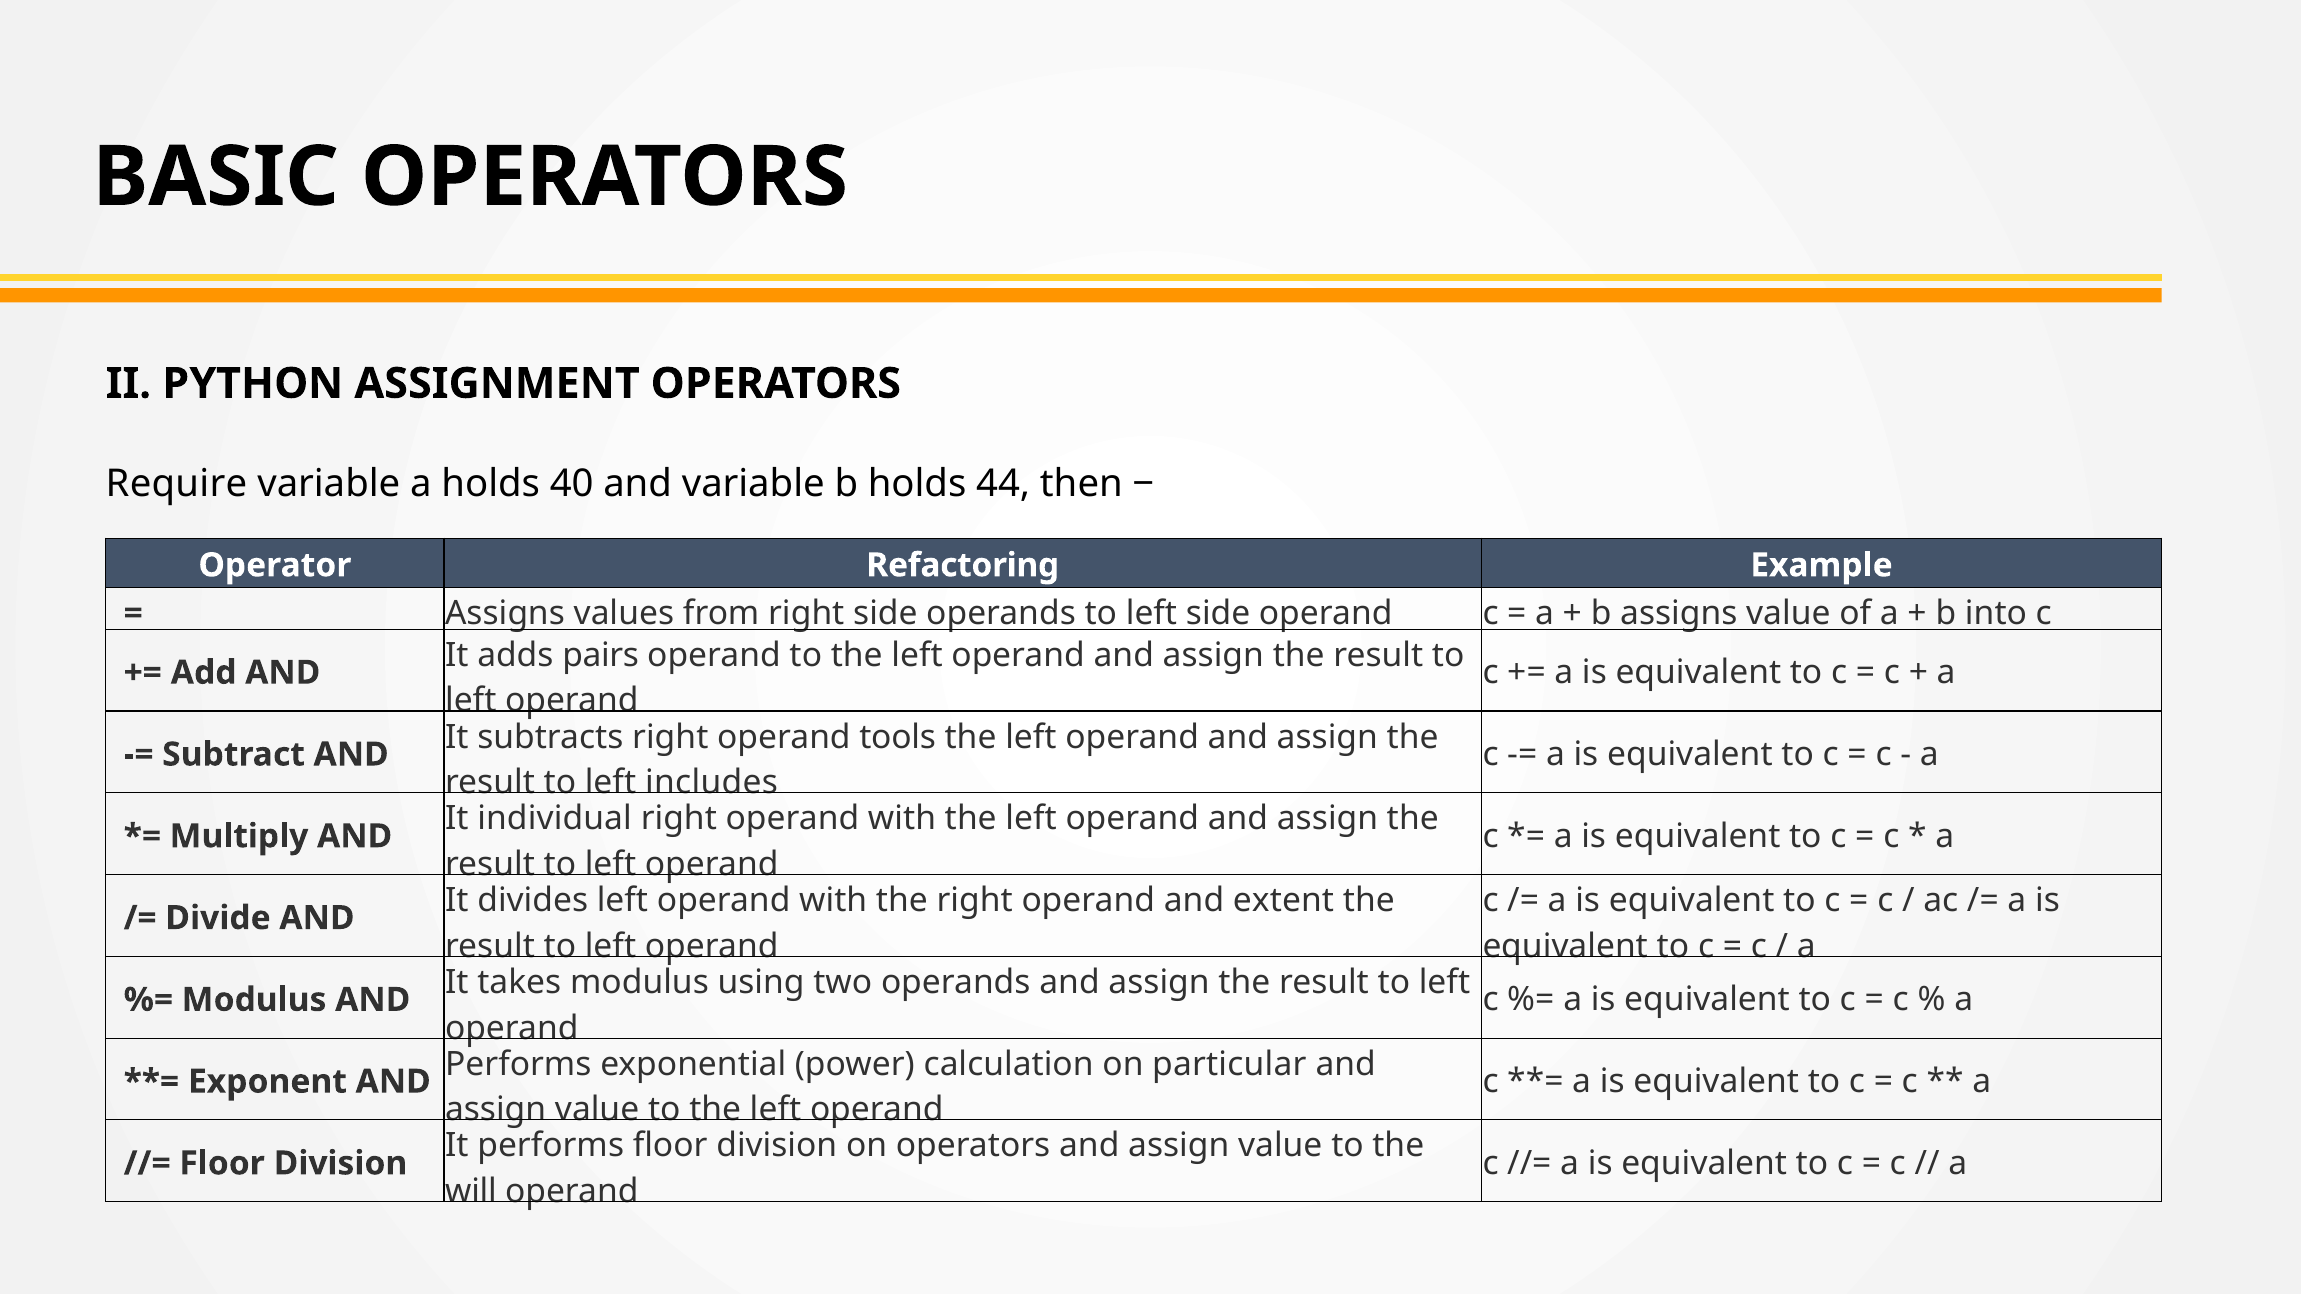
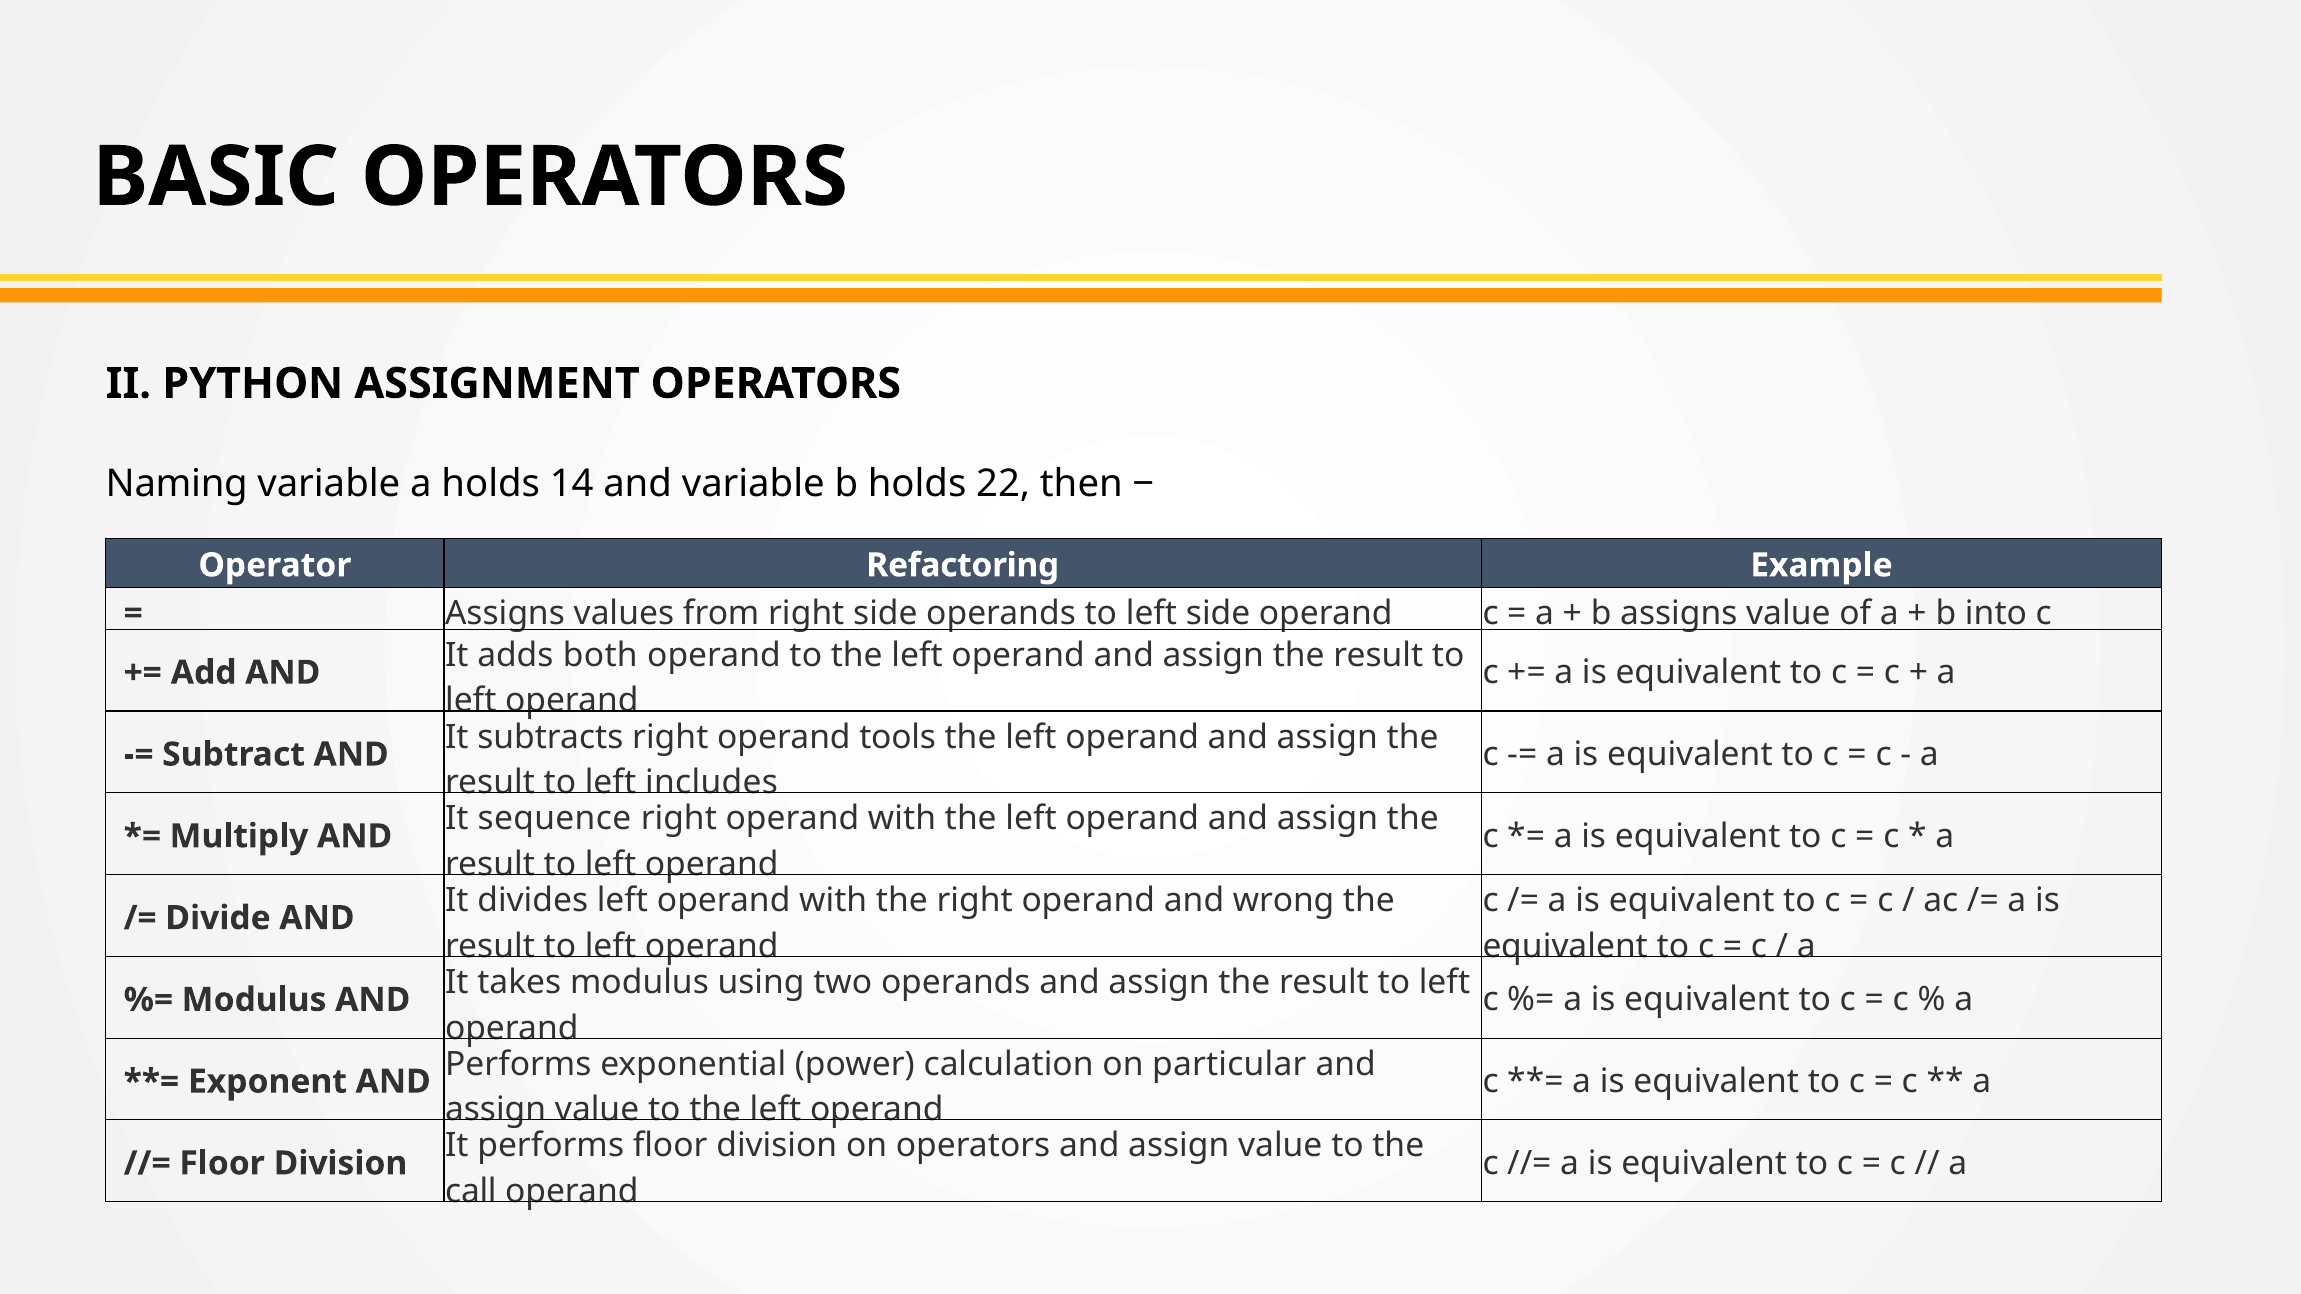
Require: Require -> Naming (177, 484)
40: 40 -> 14 (572, 484)
44: 44 -> 22 (1003, 484)
pairs: pairs -> both (600, 655)
individual: individual -> sequence (554, 819)
extent: extent -> wrong (1284, 901)
will: will -> call (471, 1192)
